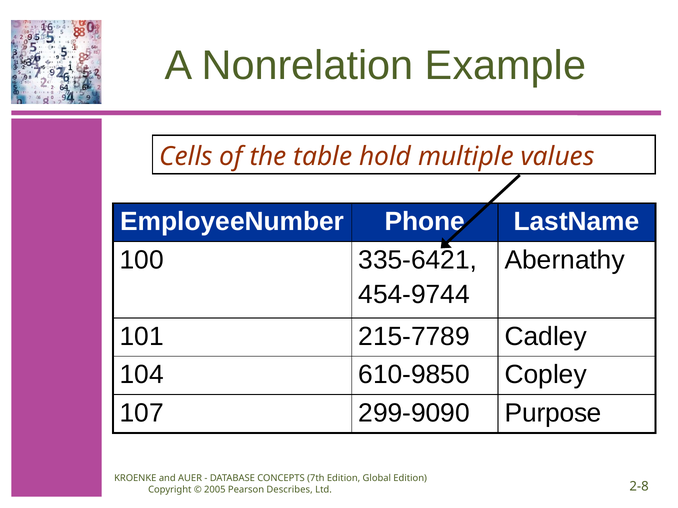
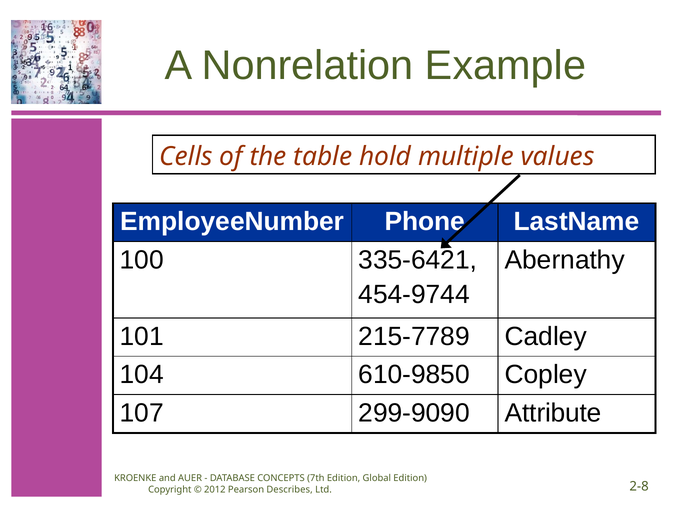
Purpose: Purpose -> Attribute (553, 414)
2005: 2005 -> 2012 (215, 490)
